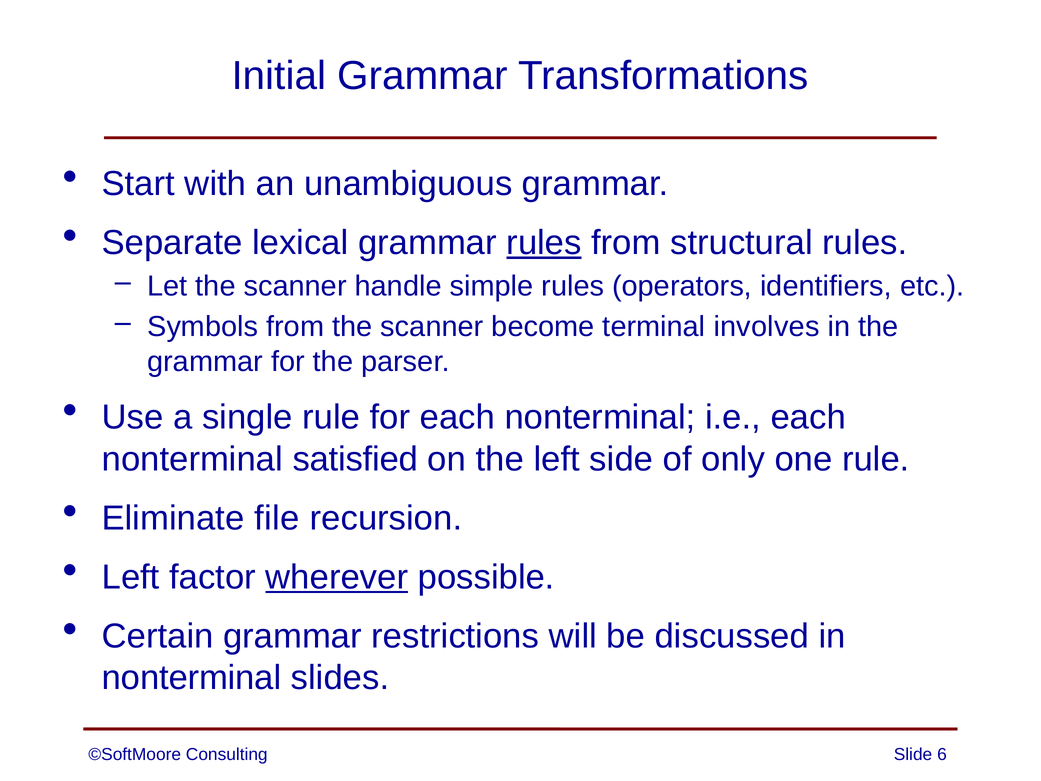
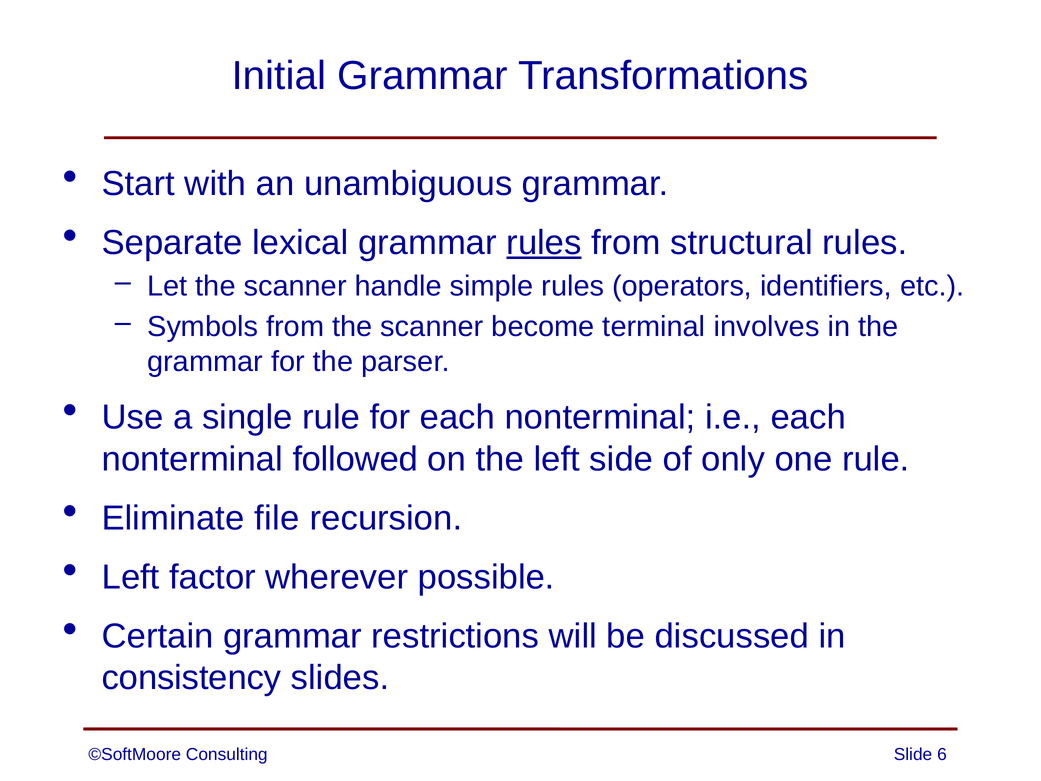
satisfied: satisfied -> followed (355, 459)
wherever underline: present -> none (337, 577)
nonterminal: nonterminal -> consistency (192, 678)
